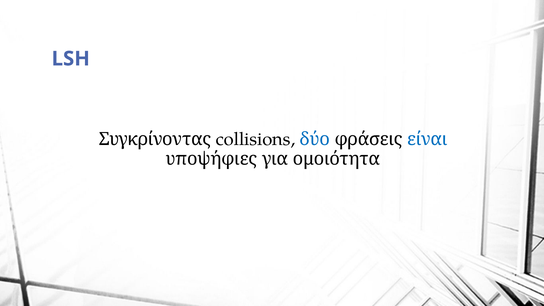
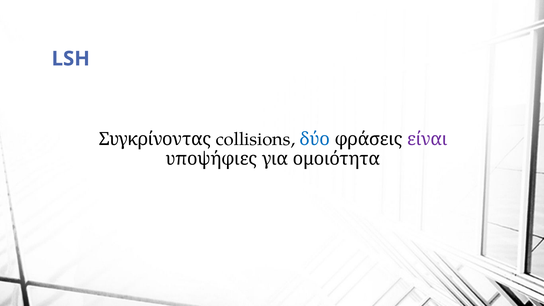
είναι colour: blue -> purple (427, 139)
